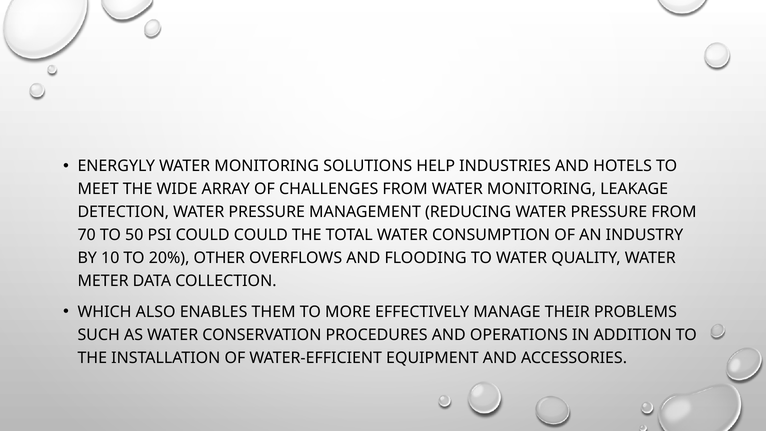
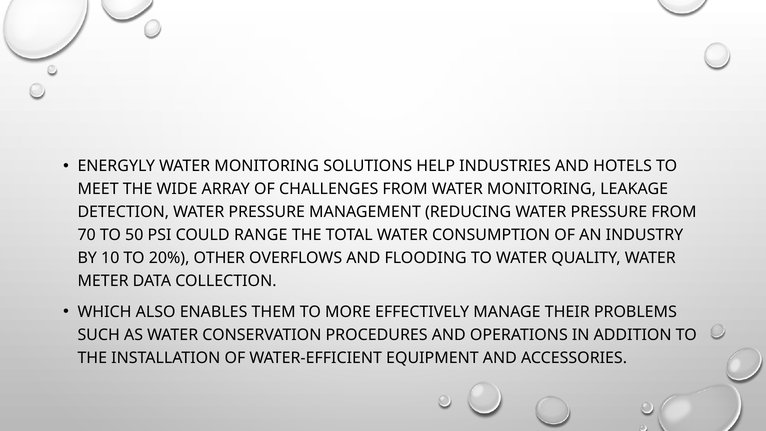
COULD COULD: COULD -> RANGE (261, 235)
